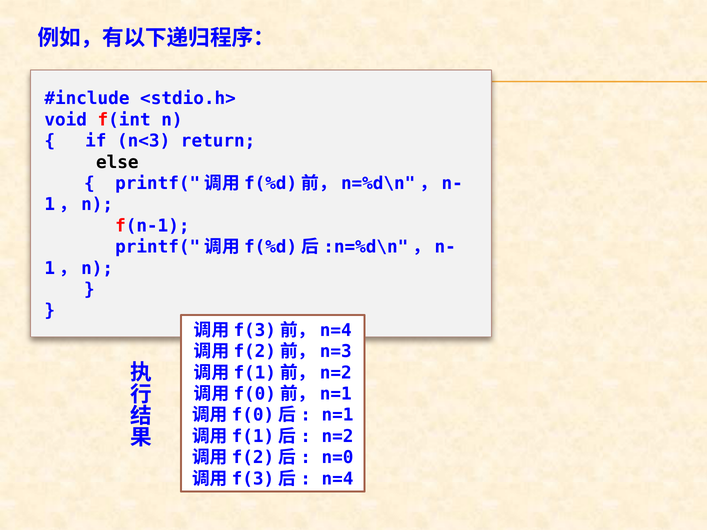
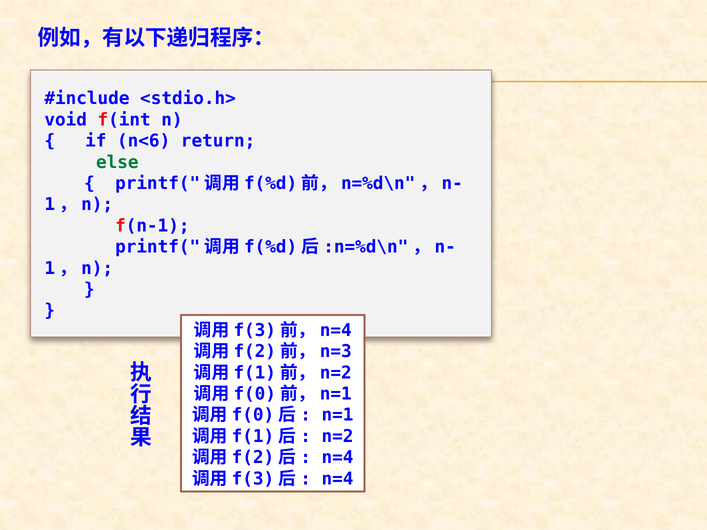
n<3: n<3 -> n<6 (144, 141)
else colour: black -> green (117, 162)
n=0: n=0 -> n=4 (338, 458)
